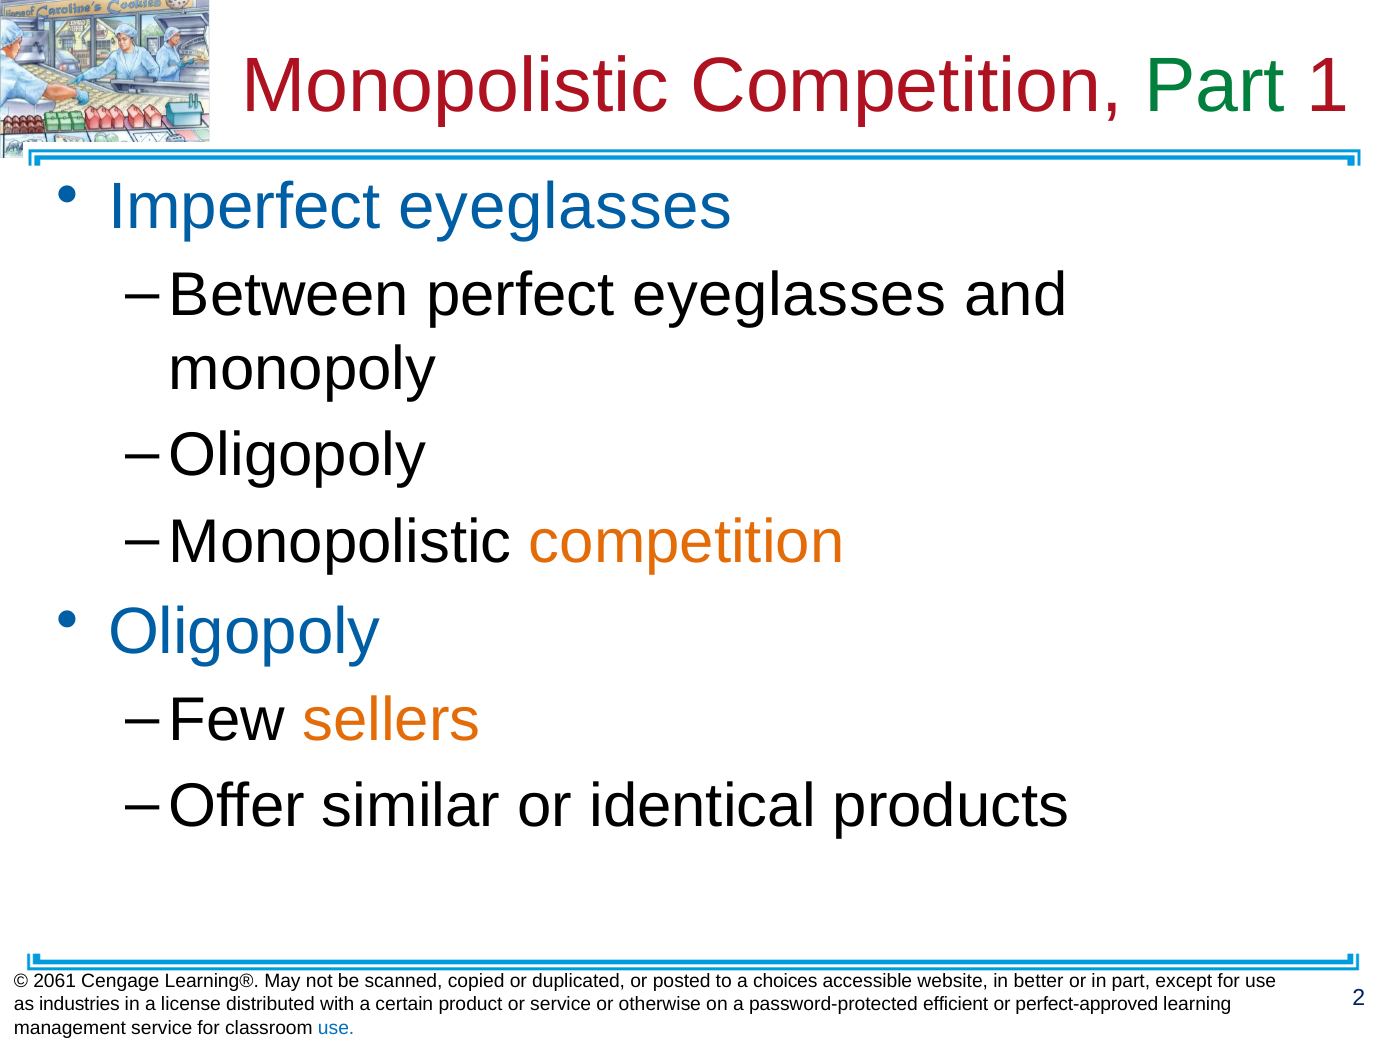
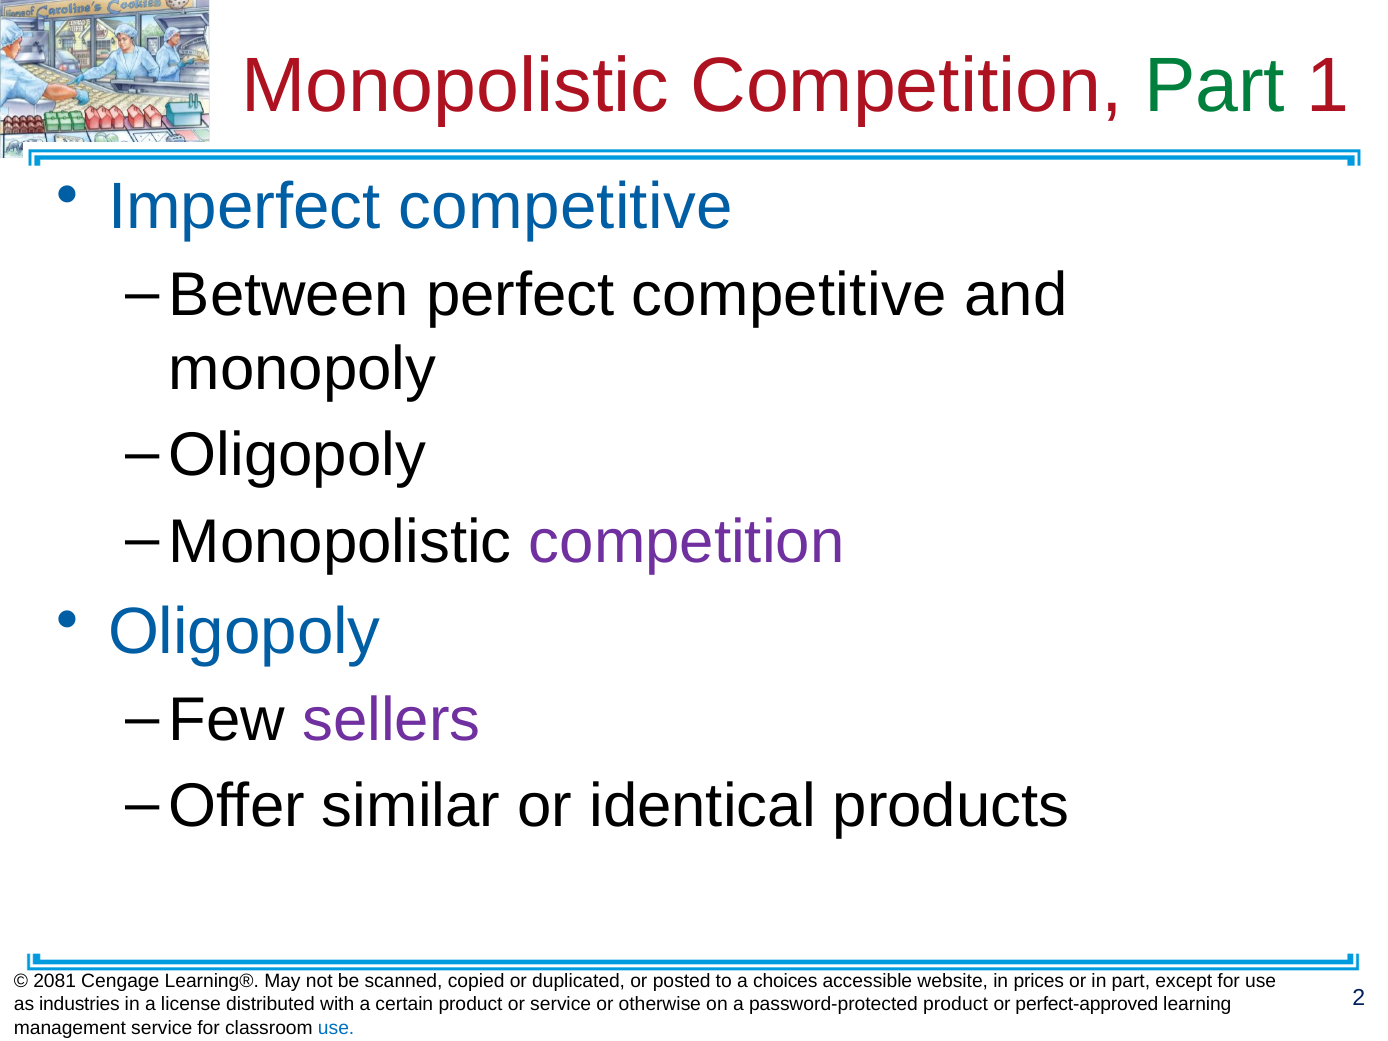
Imperfect eyeglasses: eyeglasses -> competitive (566, 207)
perfect eyeglasses: eyeglasses -> competitive (789, 295)
competition colour: orange -> purple (687, 542)
sellers colour: orange -> purple (392, 720)
2061: 2061 -> 2081 (55, 981)
better: better -> prices (1039, 981)
password-protected efficient: efficient -> product (956, 1004)
